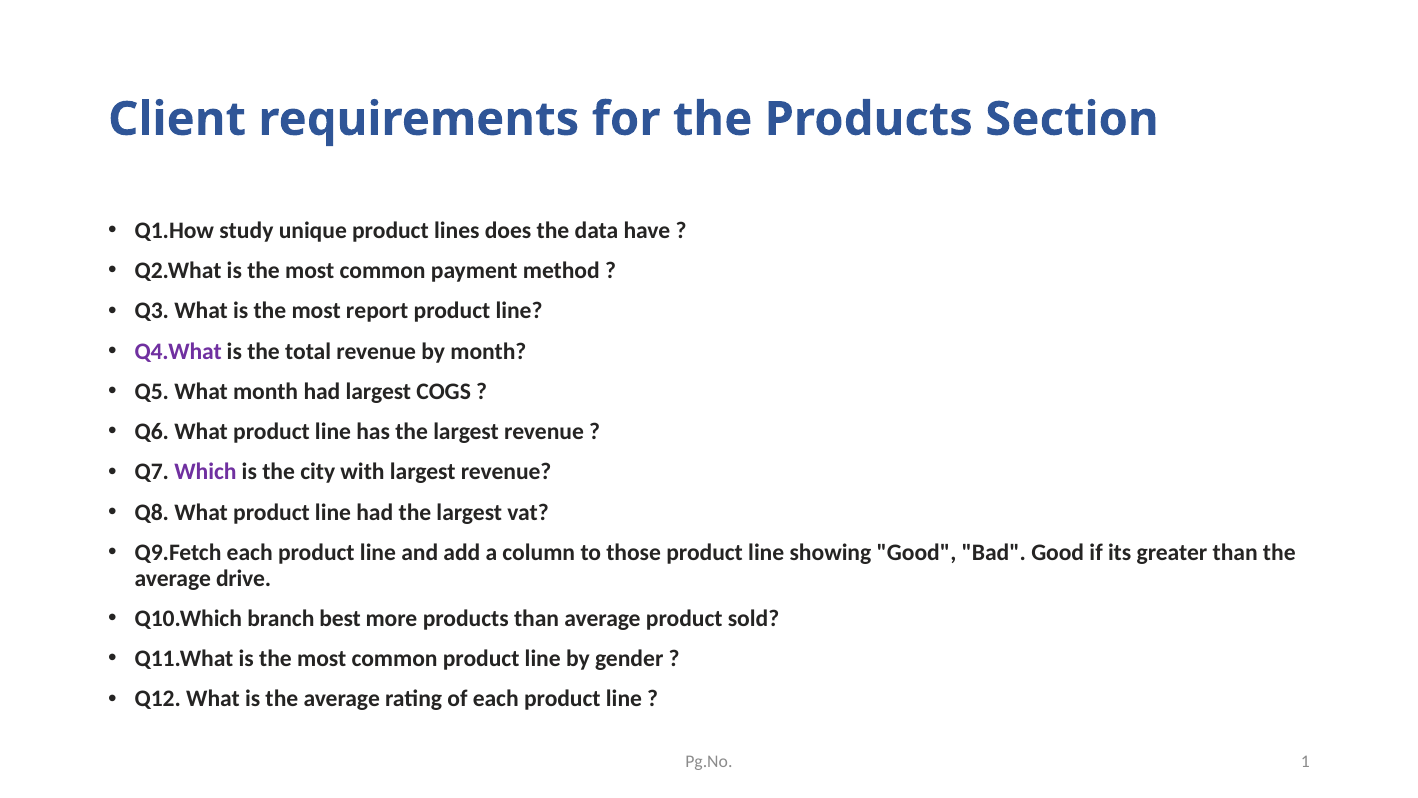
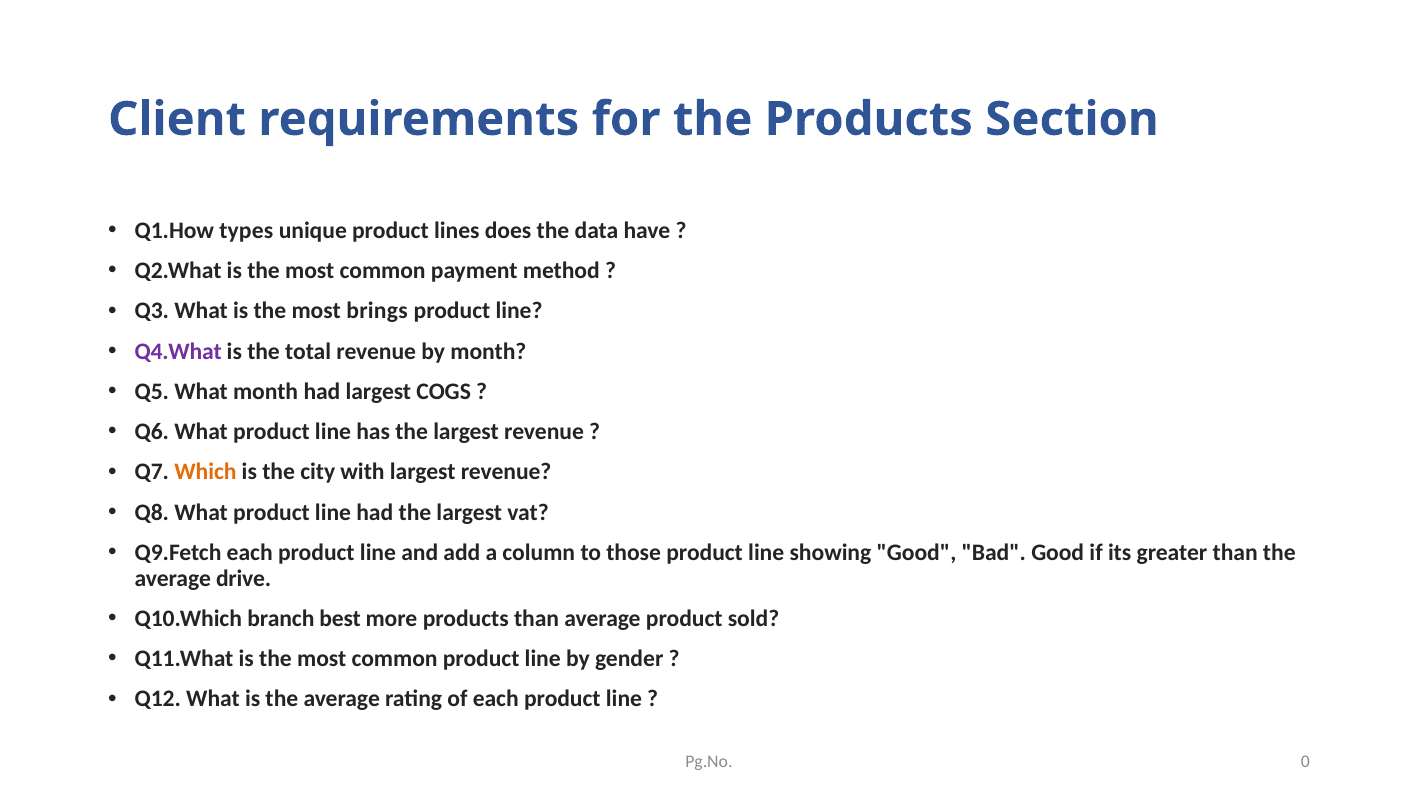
study: study -> types (246, 230)
report: report -> brings (377, 311)
Which colour: purple -> orange (205, 472)
1: 1 -> 0 (1305, 762)
